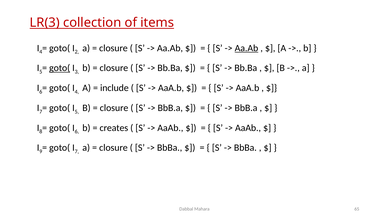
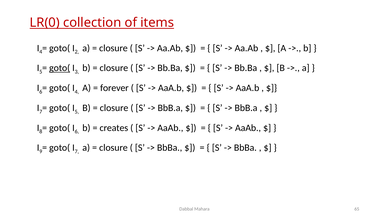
LR(3: LR(3 -> LR(0 (45, 22)
Aa.Ab underline: present -> none (246, 48)
include: include -> forever (114, 88)
